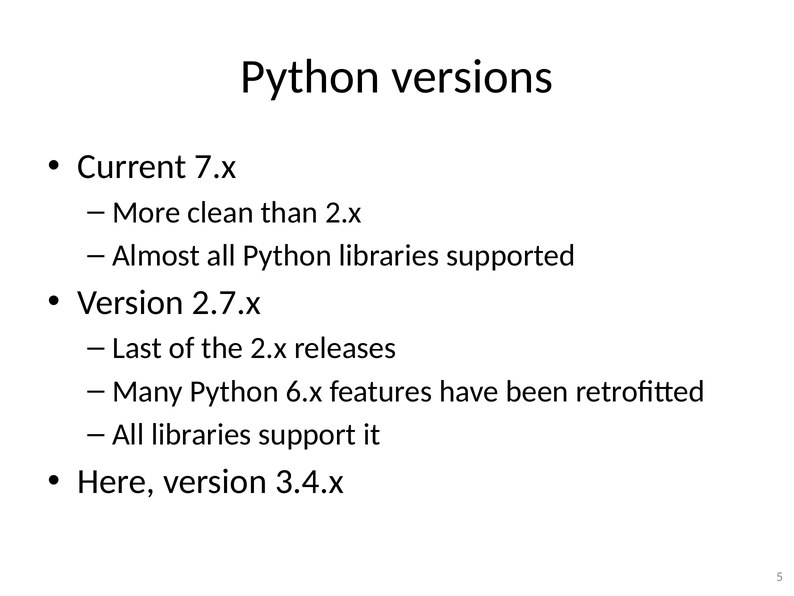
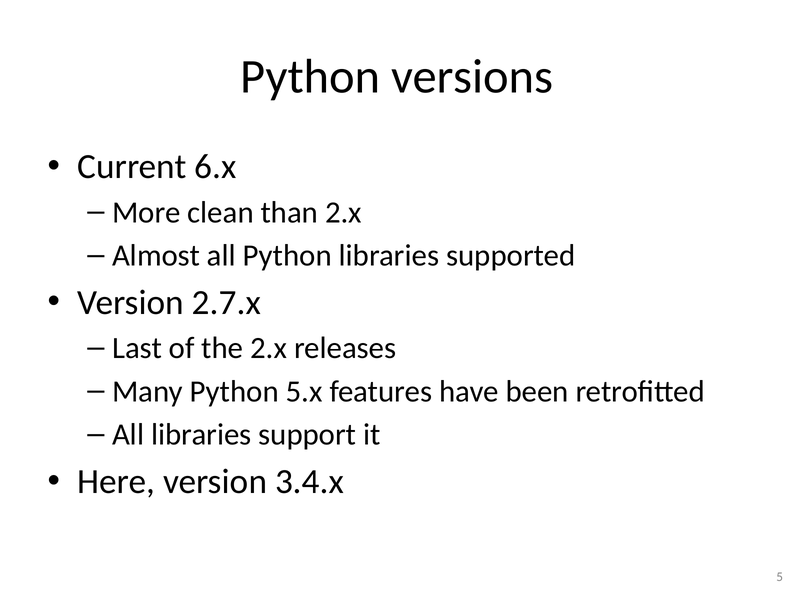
7.x: 7.x -> 6.x (215, 167)
6.x: 6.x -> 5.x (304, 391)
